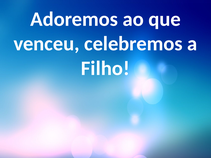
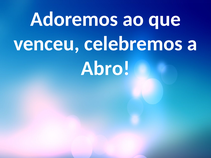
Filho: Filho -> Abro (105, 68)
